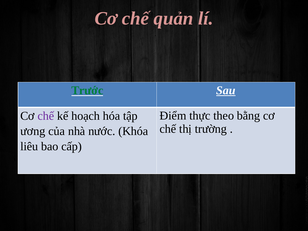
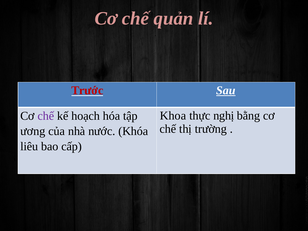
Trước colour: green -> red (87, 90)
Điểm: Điểm -> Khoa (173, 116)
theo: theo -> nghị (224, 116)
